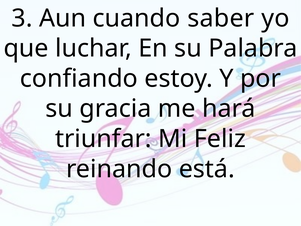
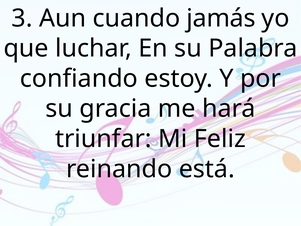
saber: saber -> jamás (221, 18)
